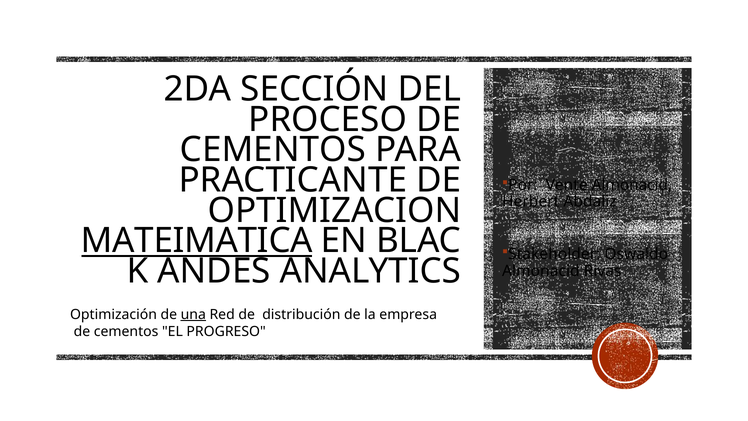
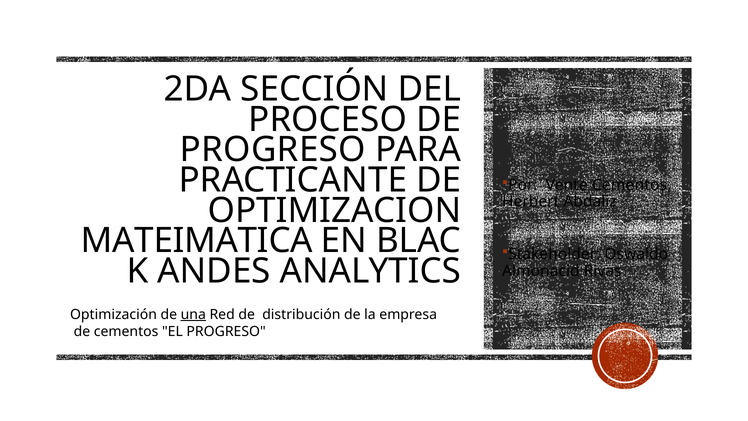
CEMENTOS: CEMENTOS -> PROGRESO (273, 150)
Vente Almonacid: Almonacid -> Cementos (632, 185)
MATEIMATICA underline: present -> none (197, 241)
